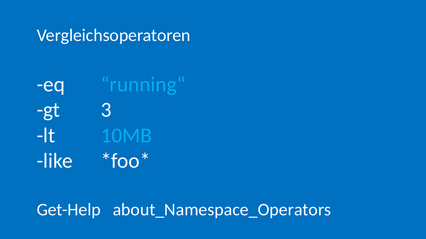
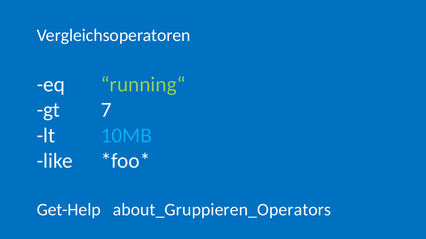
running“ colour: light blue -> light green (143, 85)
3: 3 -> 7 (106, 110)
about_Namespace_Operators: about_Namespace_Operators -> about_Gruppieren_Operators (222, 210)
